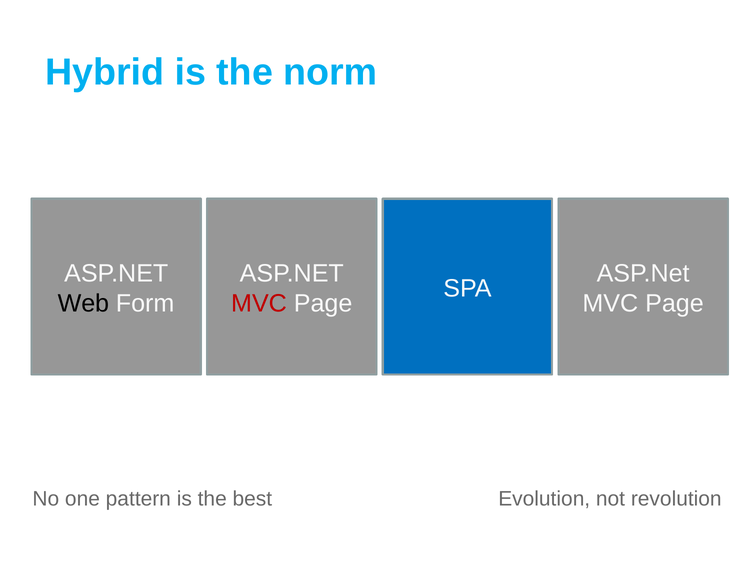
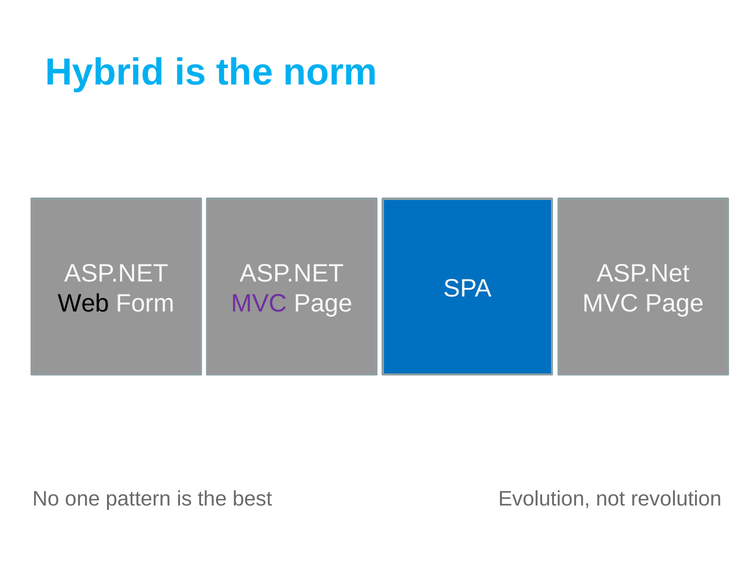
MVC colour: red -> purple (259, 303)
